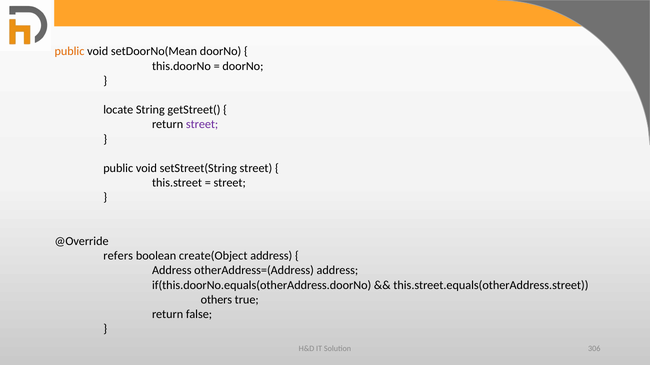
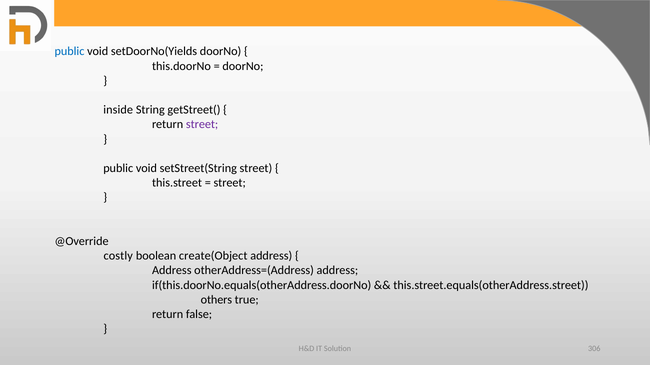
public colour: orange -> blue (69, 52)
setDoorNo(Mean: setDoorNo(Mean -> setDoorNo(Yields (154, 52)
locate: locate -> inside (118, 110)
refers: refers -> costly (118, 256)
